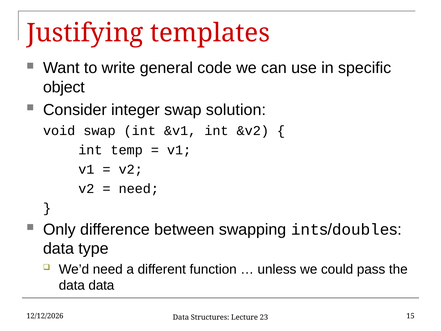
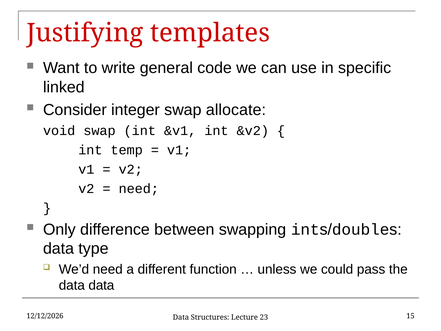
object: object -> linked (64, 87)
solution: solution -> allocate (236, 110)
